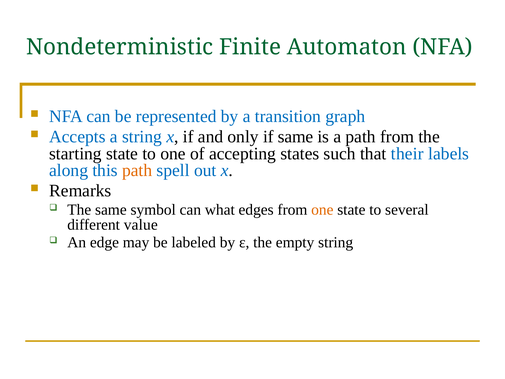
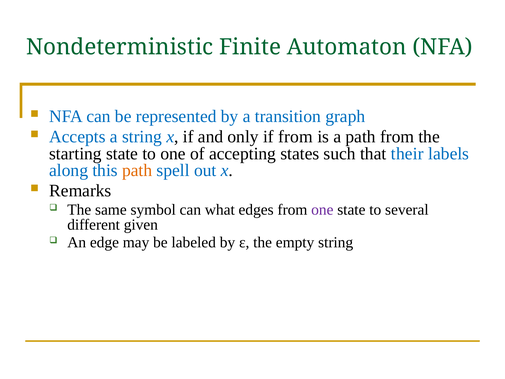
if same: same -> from (295, 137)
one colour: orange -> purple (322, 210)
value: value -> given (141, 224)
